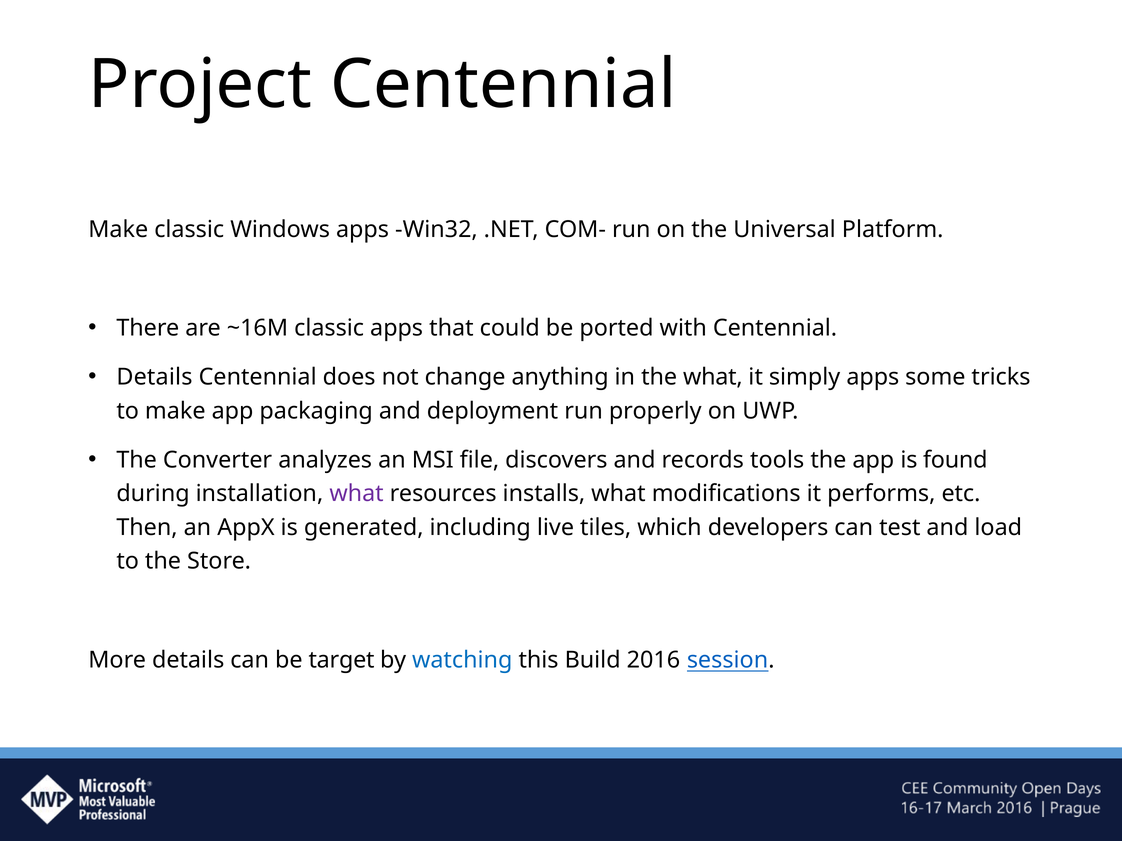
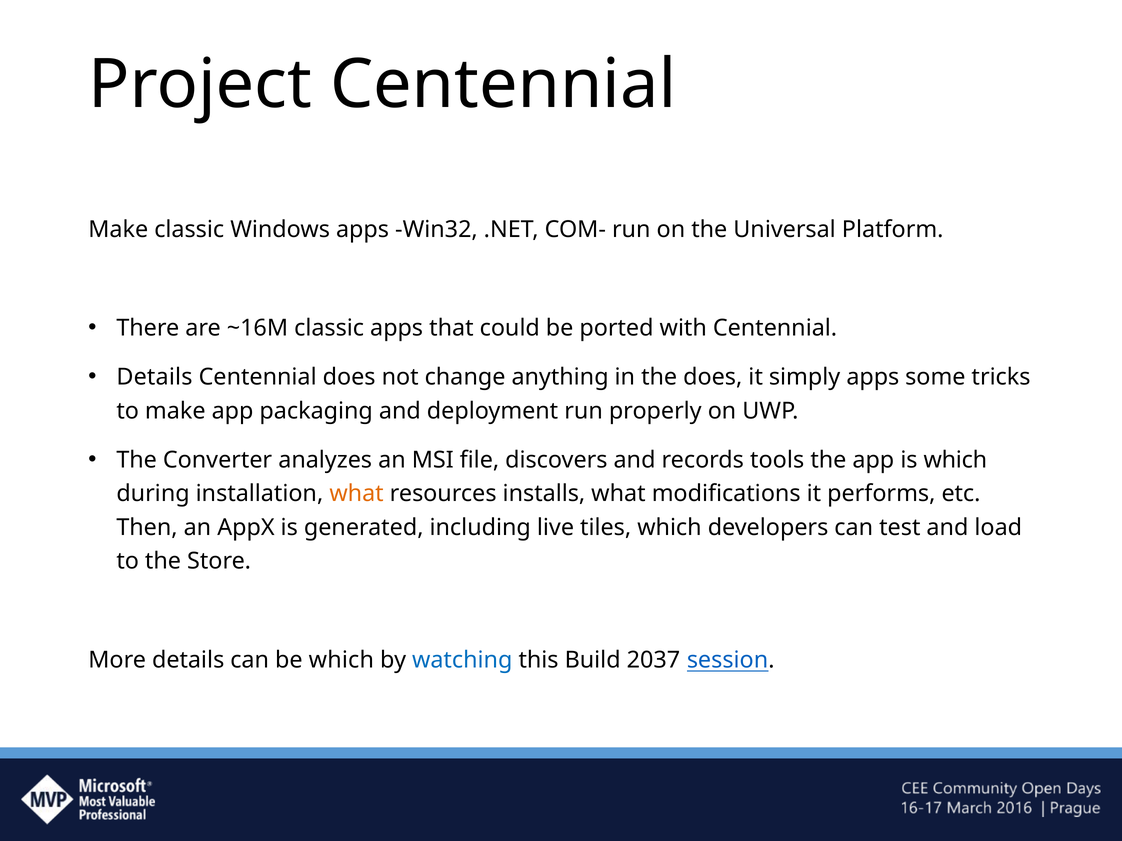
the what: what -> does (713, 377)
is found: found -> which (955, 460)
what colour: purple -> orange (357, 494)
be target: target -> which (341, 661)
2016: 2016 -> 2037 (653, 661)
